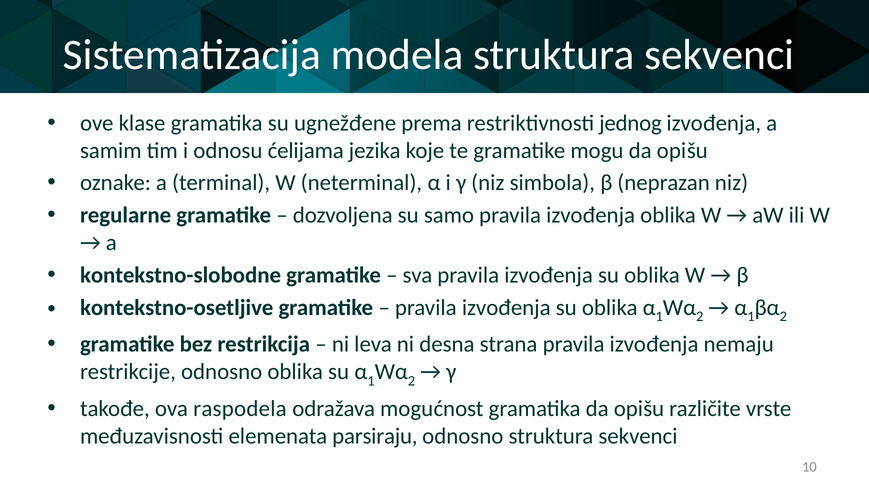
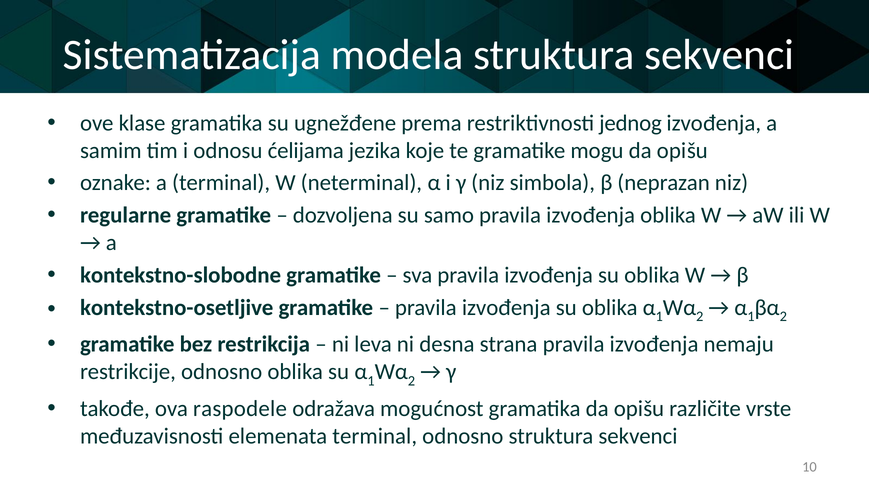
raspodela: raspodela -> raspodele (240, 409)
elemenata parsiraju: parsiraju -> terminal (375, 436)
